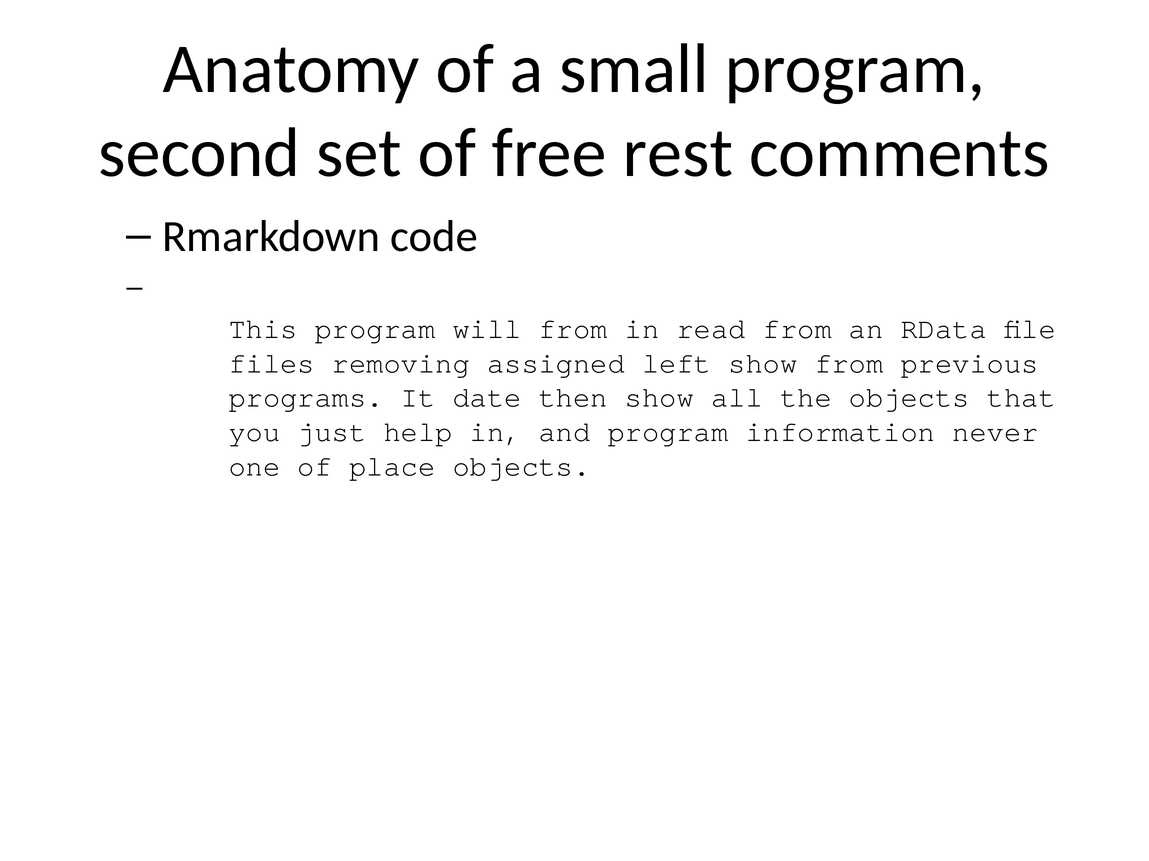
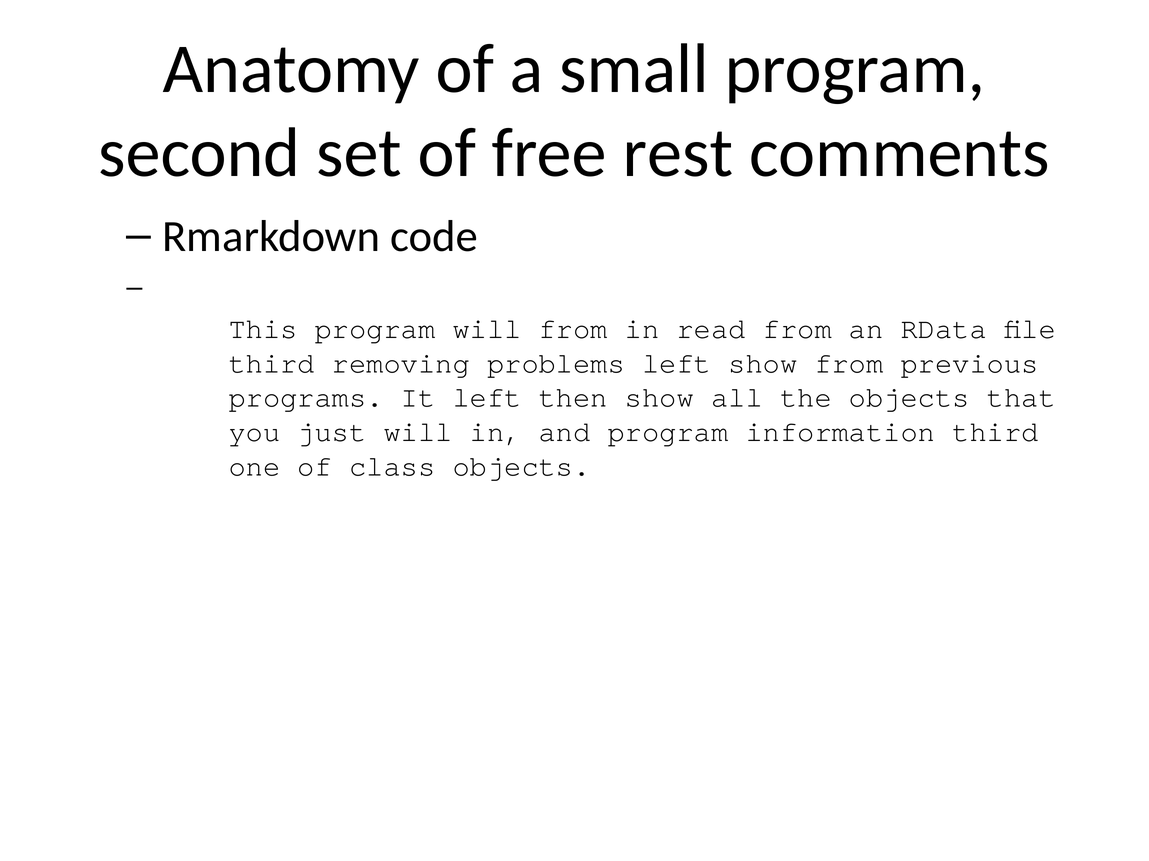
files: files -> third (272, 363)
assigned: assigned -> problems (556, 363)
It date: date -> left (487, 398)
just help: help -> will (418, 432)
information never: never -> third (995, 432)
place: place -> class (392, 467)
